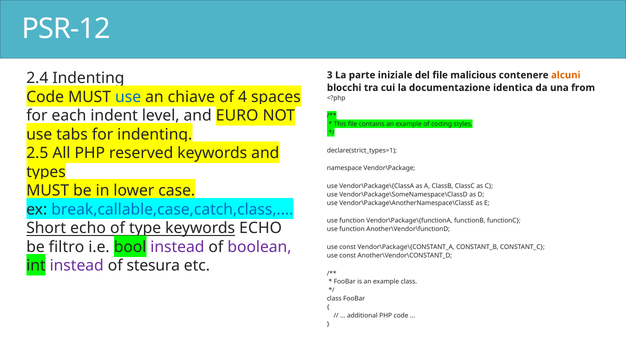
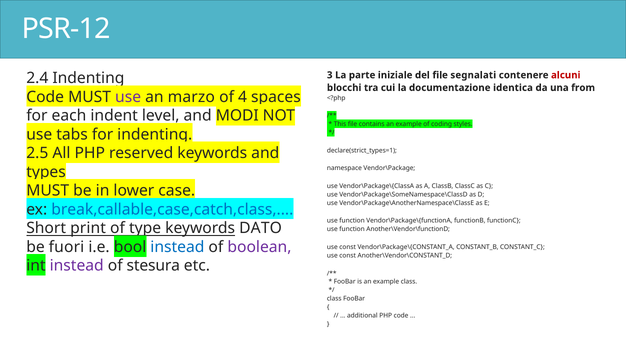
malicious: malicious -> segnalati (473, 75)
alcuni colour: orange -> red (566, 75)
use colour: blue -> purple (128, 97)
chiave: chiave -> marzo (191, 97)
EURO: EURO -> MODI (237, 116)
Short echo: echo -> print (88, 228)
keywords ECHO: ECHO -> DATO (261, 228)
filtro: filtro -> fuori (67, 247)
instead colour: purple -> blue (177, 247)
